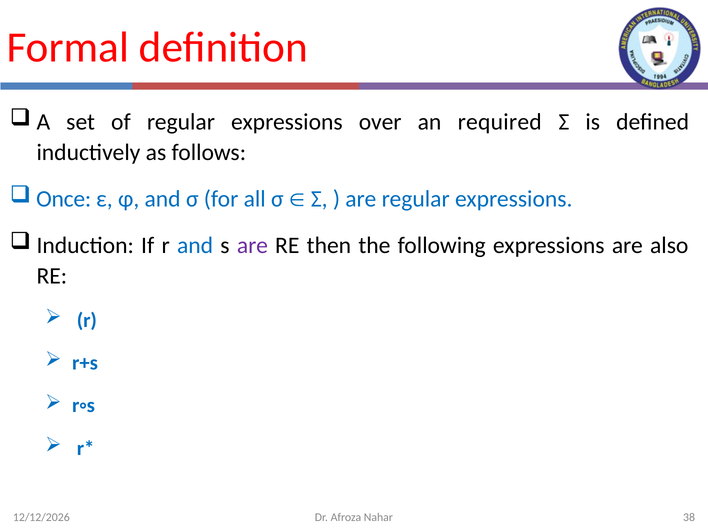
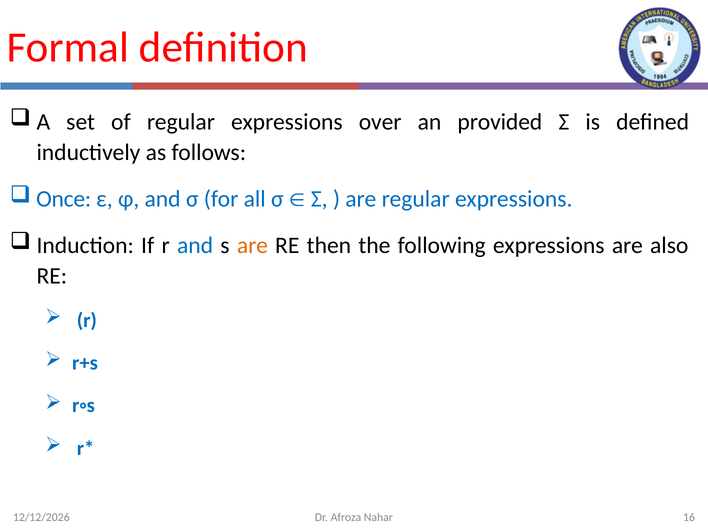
required: required -> provided (500, 122)
are colour: purple -> orange (252, 245)
38: 38 -> 16 (689, 518)
